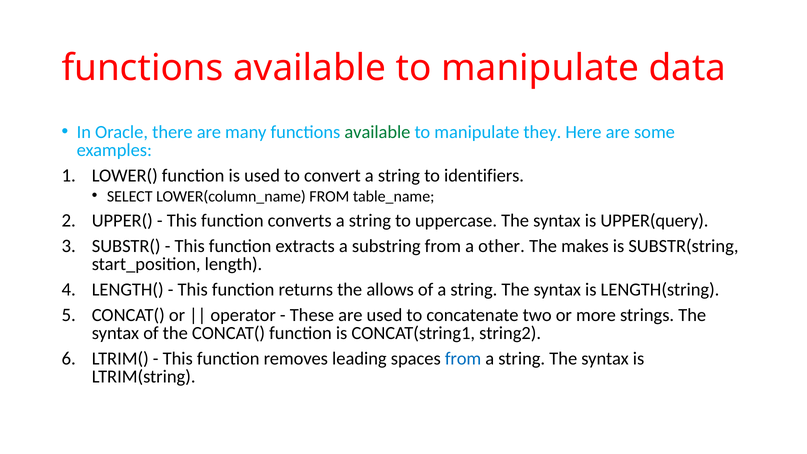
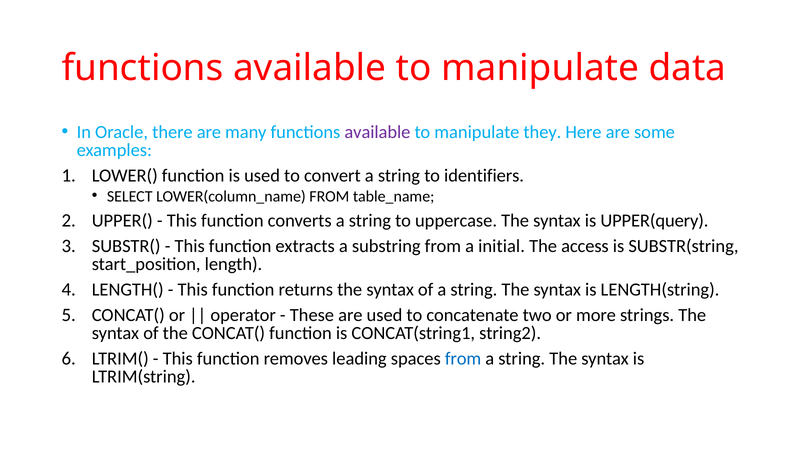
available colour: green -> purple (377, 132)
other: other -> initial (502, 246)
makes: makes -> access (585, 246)
returns the allows: allows -> syntax (390, 289)
